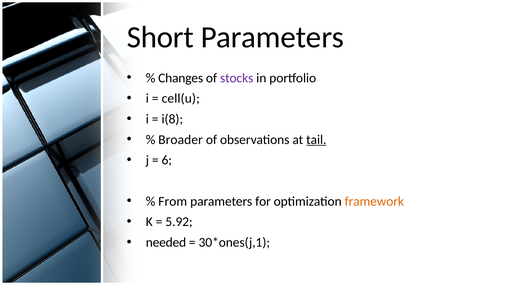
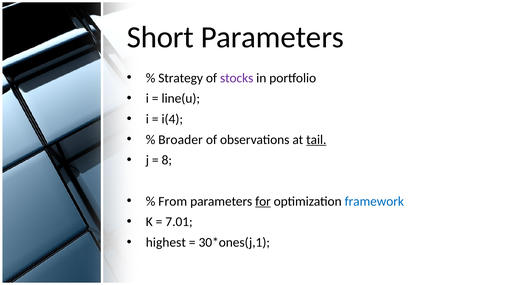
Changes: Changes -> Strategy (181, 78)
cell(u: cell(u -> line(u (181, 99)
i(8: i(8 -> i(4 (172, 119)
6: 6 -> 8 (167, 160)
for underline: none -> present (263, 201)
framework colour: orange -> blue (374, 201)
5.92: 5.92 -> 7.01 (179, 222)
needed: needed -> highest (166, 243)
